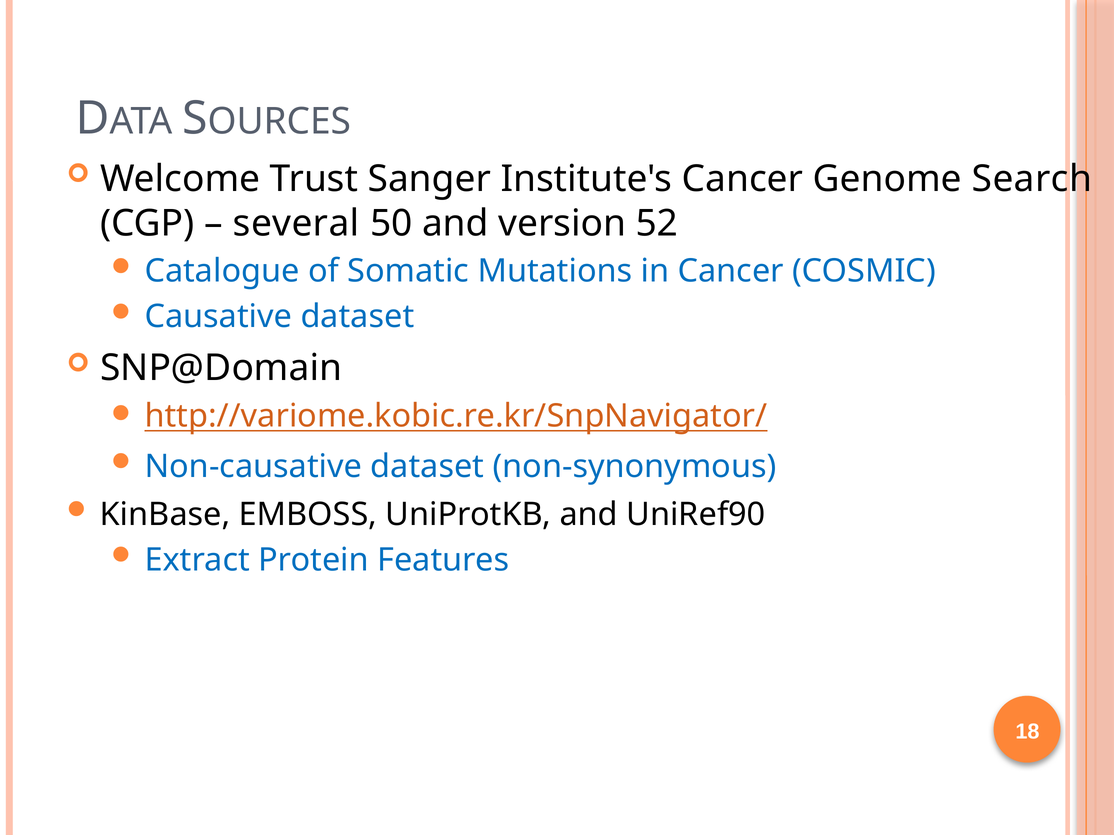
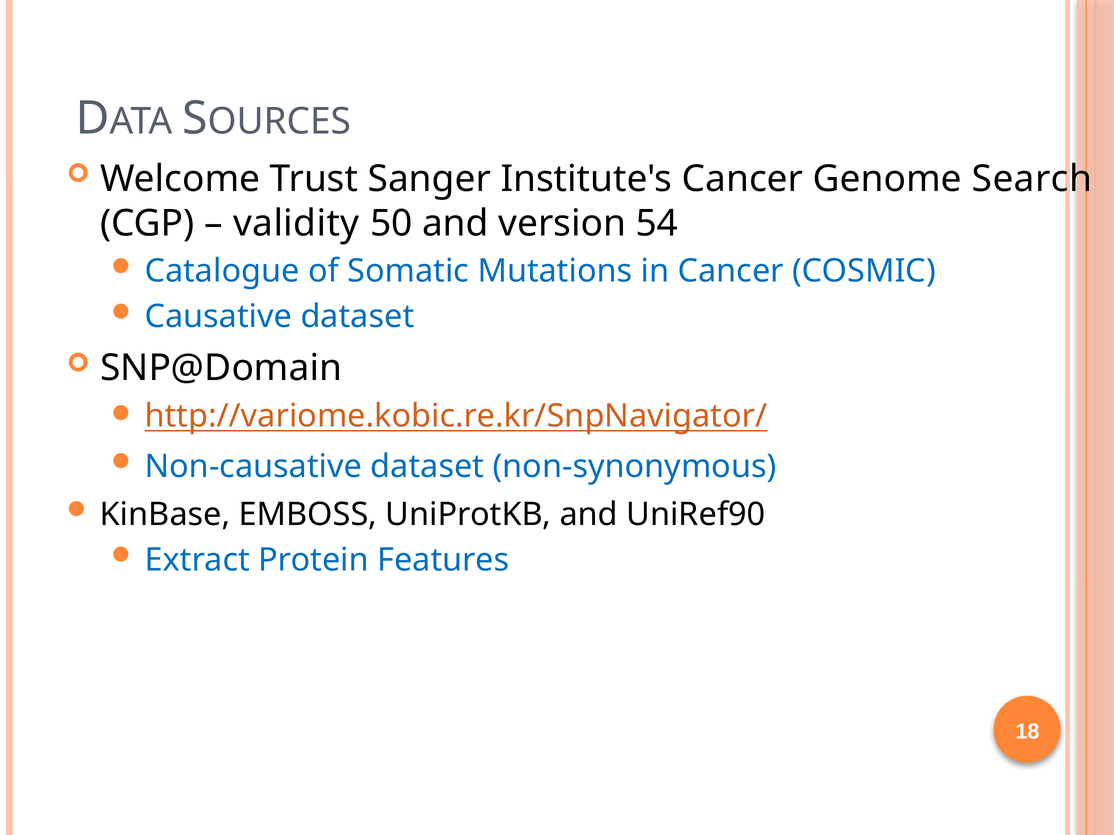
several: several -> validity (296, 223)
52: 52 -> 54 (657, 223)
